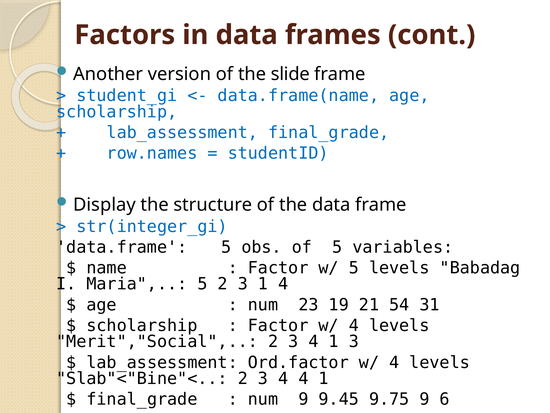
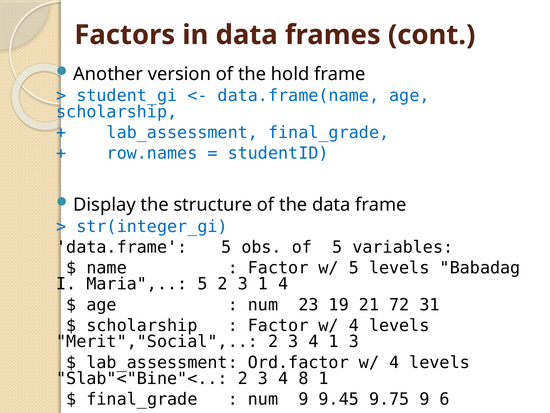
slide: slide -> hold (290, 74)
54: 54 -> 72 (399, 304)
4 4: 4 -> 8 (303, 378)
